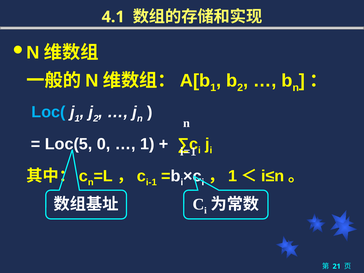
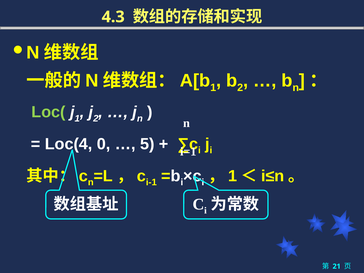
4.1: 4.1 -> 4.3 (113, 17)
Loc( colour: light blue -> light green (49, 112)
Loc(5: Loc(5 -> Loc(4 (69, 144)
1: 1 -> 5 (147, 144)
